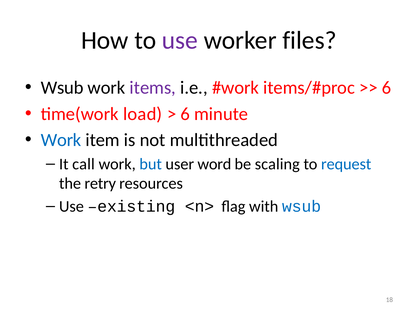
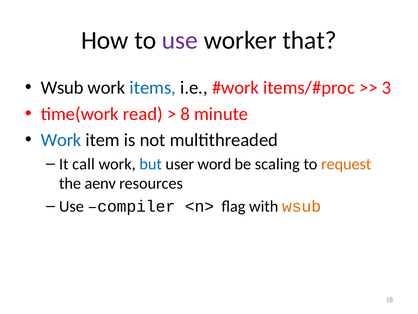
files: files -> that (310, 40)
items colour: purple -> blue (153, 88)
6: 6 -> 3 (387, 88)
load: load -> read (143, 114)
6: 6 -> 8 (185, 114)
request colour: blue -> orange (346, 164)
retry: retry -> aenv (100, 183)
existing: existing -> compiler (131, 206)
wsub colour: blue -> orange (302, 206)
